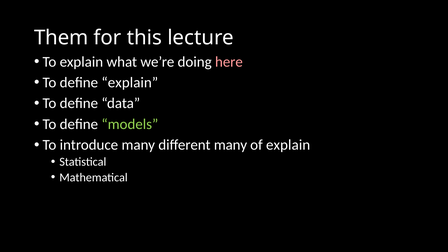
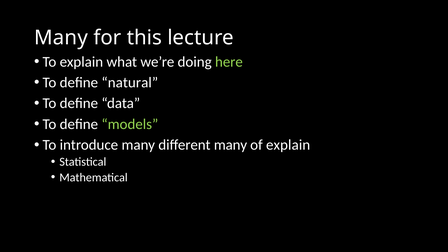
Them: Them -> Many (61, 38)
here colour: pink -> light green (229, 62)
define explain: explain -> natural (130, 83)
